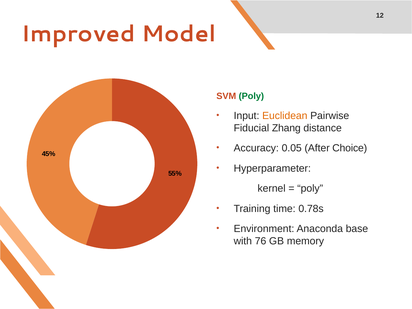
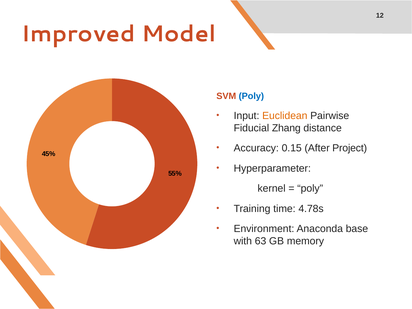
Poly colour: green -> blue (251, 96)
0.05: 0.05 -> 0.15 (292, 148)
Choice: Choice -> Project (350, 148)
0.78s: 0.78s -> 4.78s (311, 209)
76: 76 -> 63 (261, 241)
